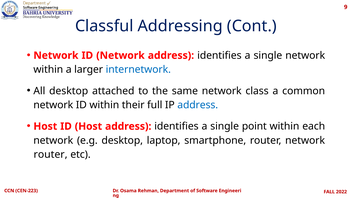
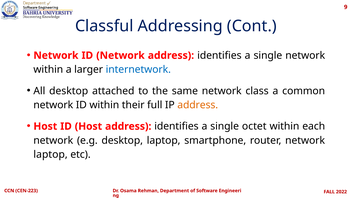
address colour: blue -> orange (198, 105)
point: point -> octet (254, 126)
router: router -> laptop (51, 154)
